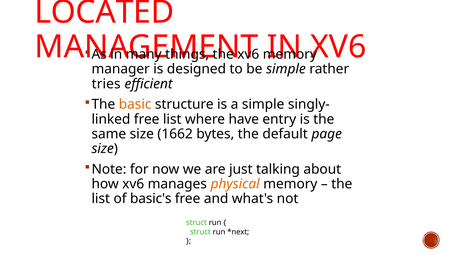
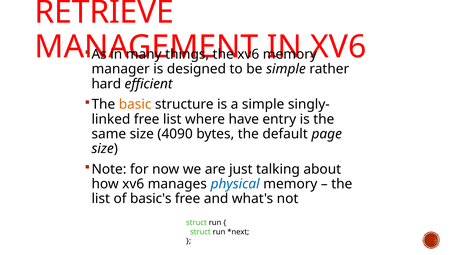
LOCATED: LOCATED -> RETRIEVE (104, 12)
tries: tries -> hard (106, 84)
1662: 1662 -> 4090 (175, 134)
physical colour: orange -> blue (235, 183)
